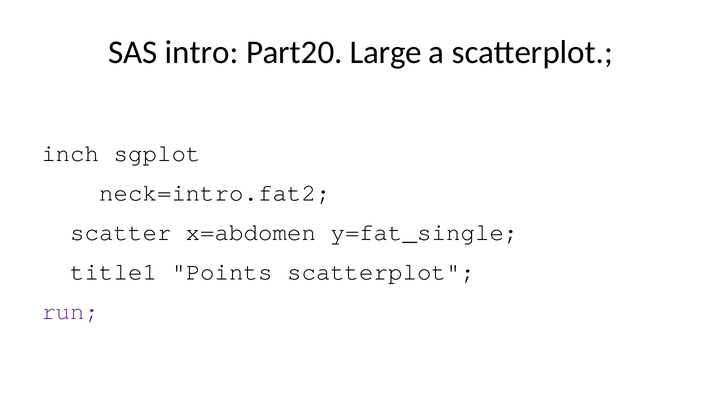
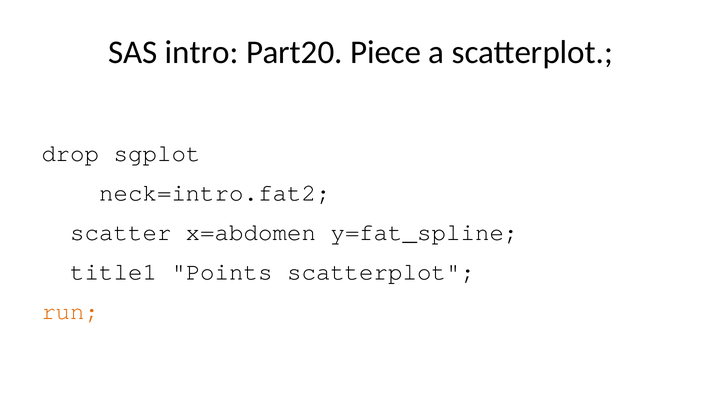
Large: Large -> Piece (386, 52)
inch: inch -> drop (70, 153)
y=fat_single: y=fat_single -> y=fat_spline (424, 232)
run colour: purple -> orange (70, 311)
